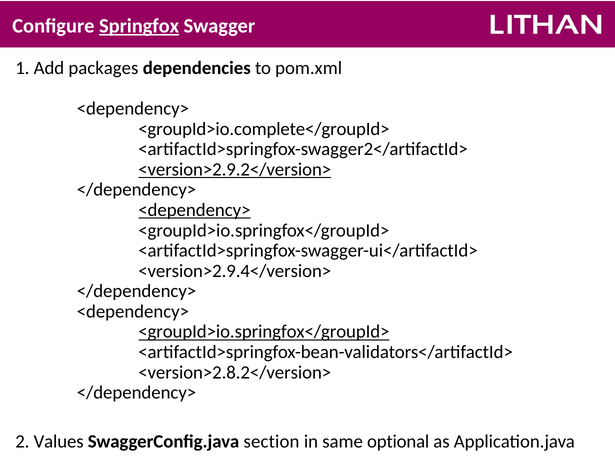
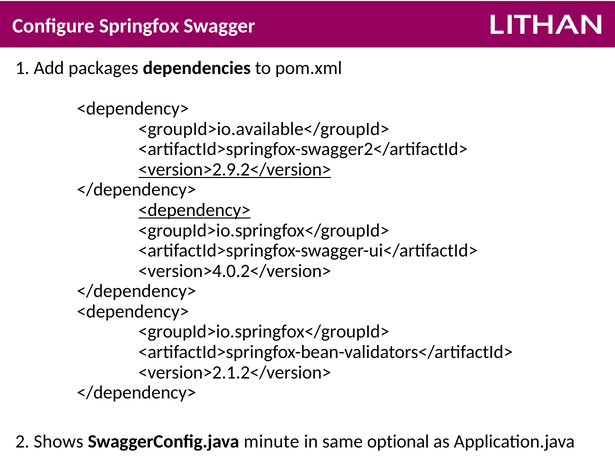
Springfox underline: present -> none (139, 26)
<groupId>io.complete</groupId>: <groupId>io.complete</groupId> -> <groupId>io.available</groupId> (264, 129)
<version>2.9.4</version>: <version>2.9.4</version> -> <version>4.0.2</version> (235, 271)
<groupId>io.springfox</groupId> underline: present -> none (264, 332)
<version>2.8.2</version>: <version>2.8.2</version> -> <version>2.1.2</version> (235, 373)
Values: Values -> Shows (59, 442)
section: section -> minute (271, 442)
